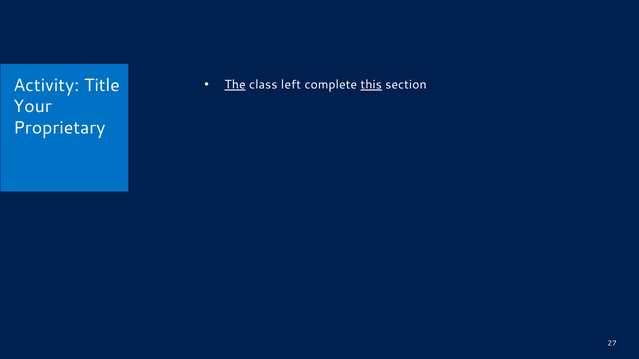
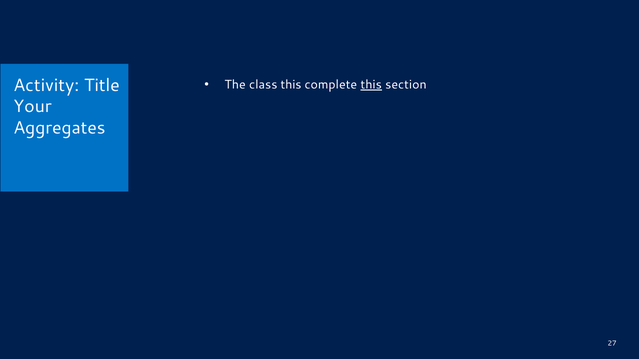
The underline: present -> none (235, 85)
class left: left -> this (291, 85)
Proprietary: Proprietary -> Aggregates (59, 128)
